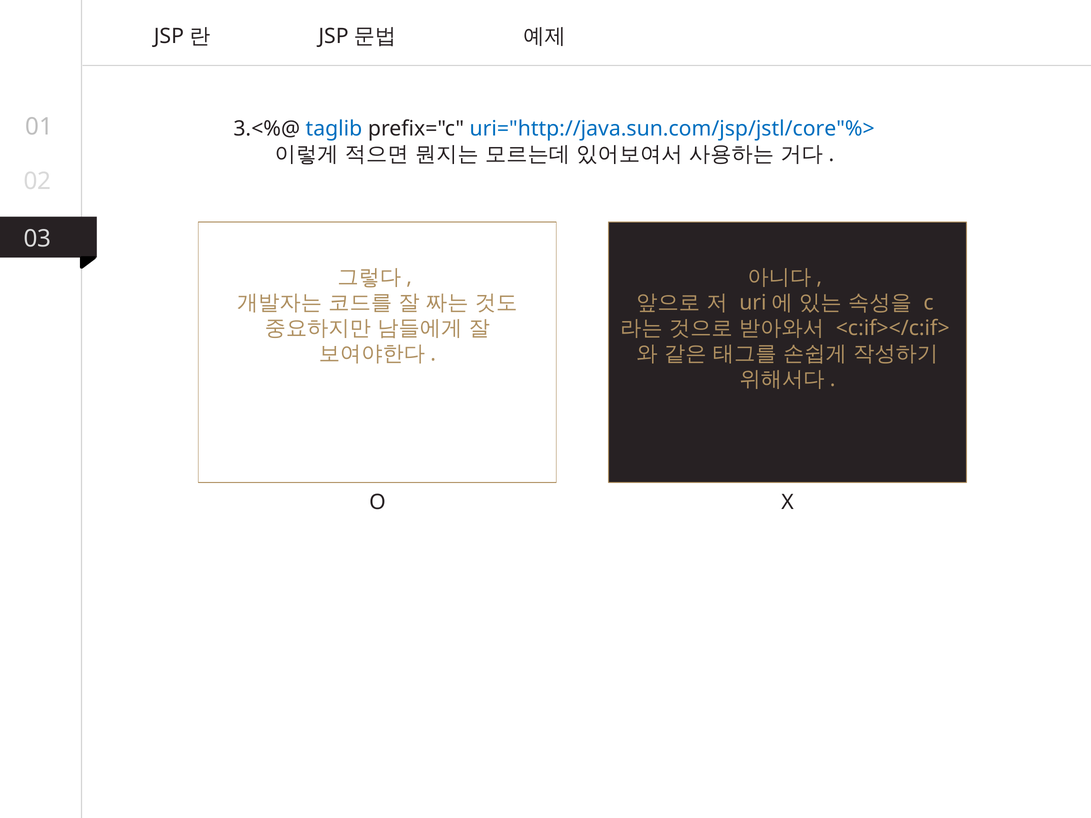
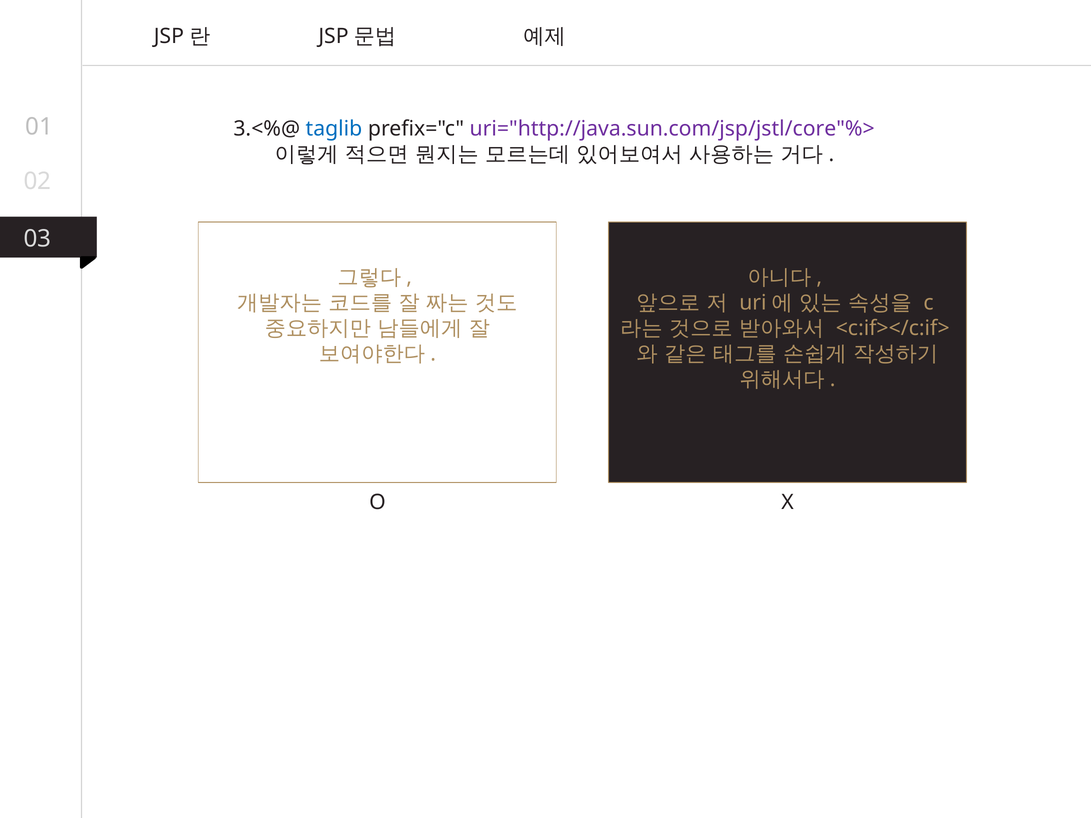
uri="http://java.sun.com/jsp/jstl/core"%> colour: blue -> purple (672, 129)
